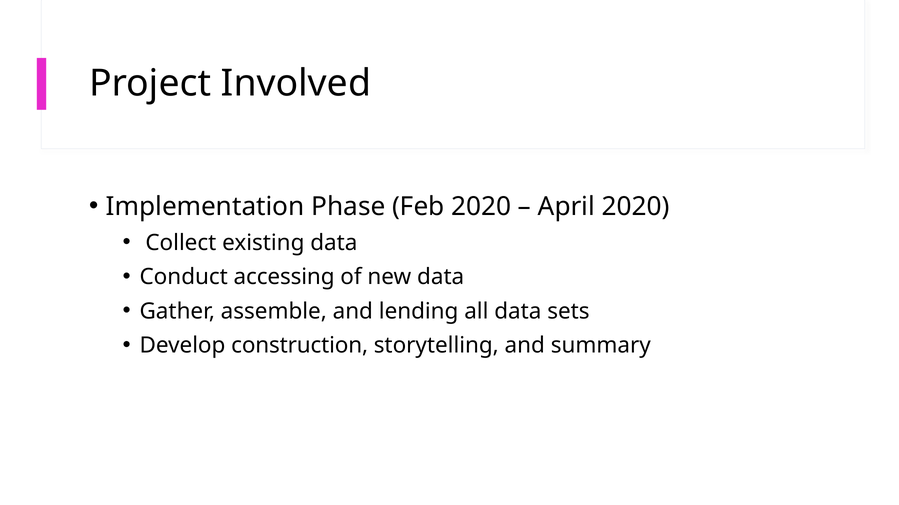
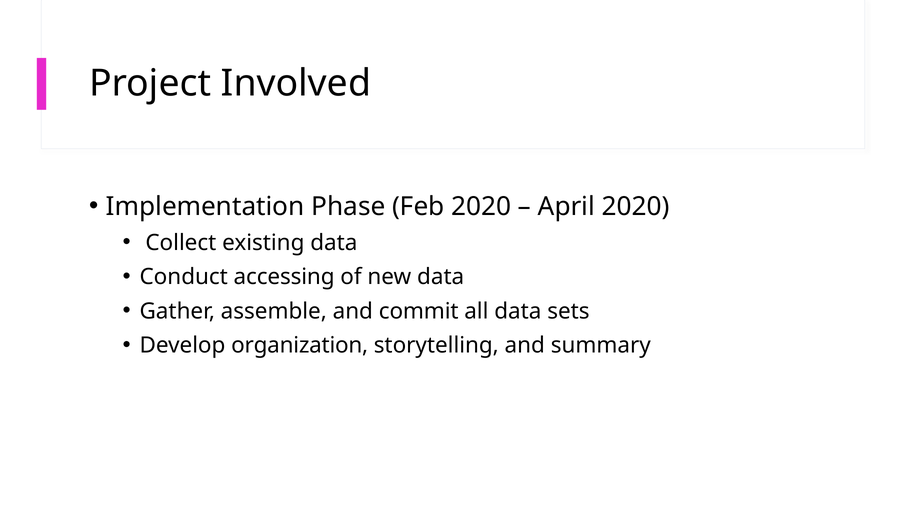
lending: lending -> commit (419, 312)
construction: construction -> organization (300, 346)
